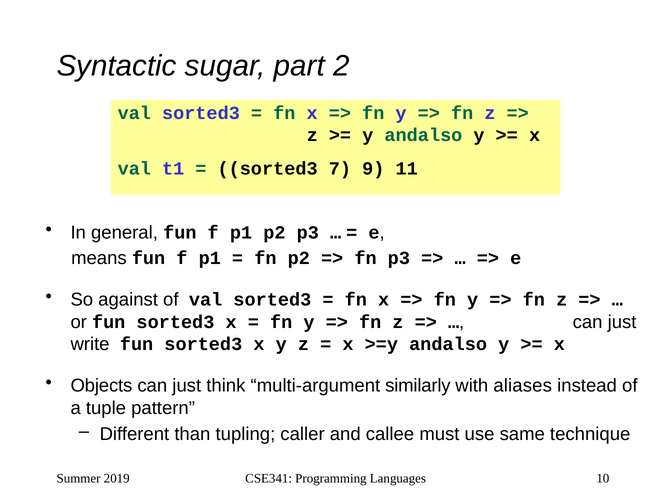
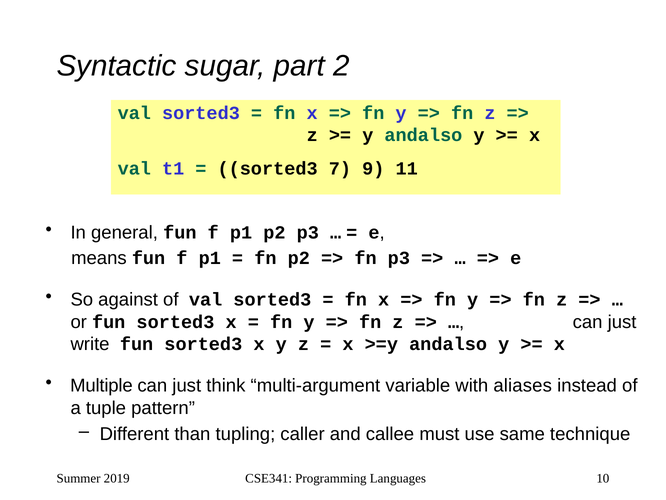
Objects: Objects -> Multiple (101, 385)
similarly: similarly -> variable (418, 385)
